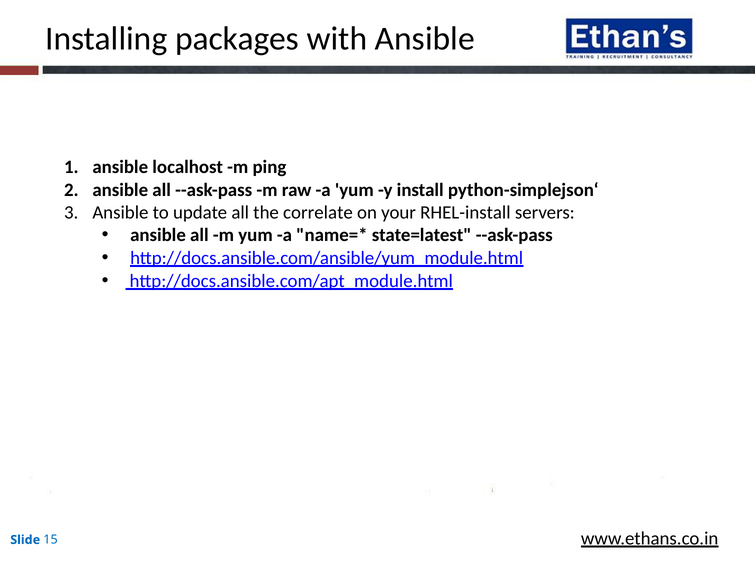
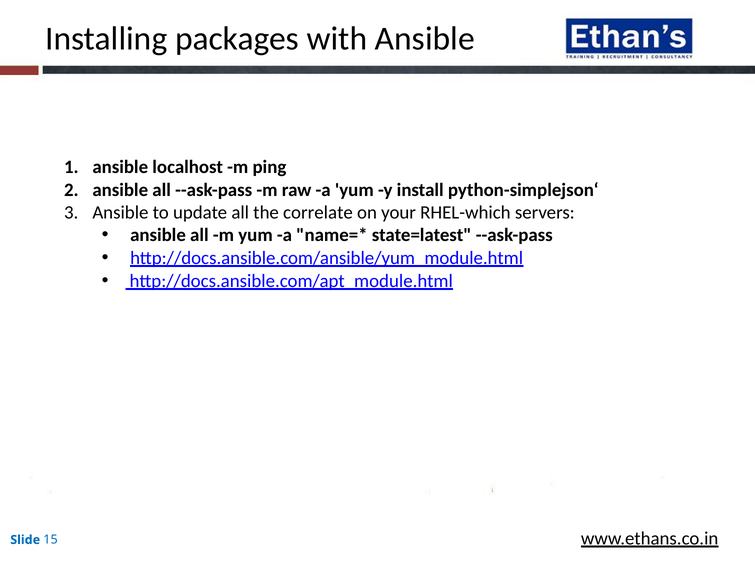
RHEL-install: RHEL-install -> RHEL-which (465, 213)
